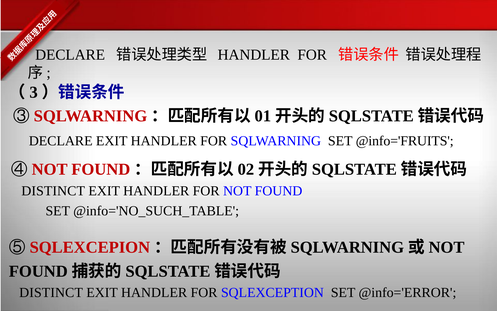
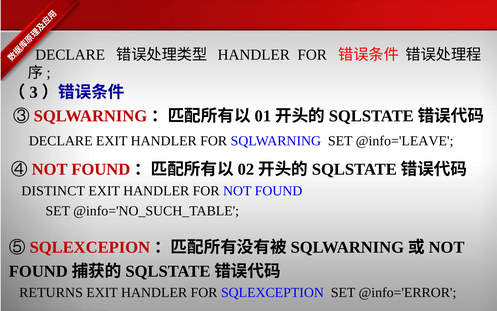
@info='FRUITS: @info='FRUITS -> @info='LEAVE (405, 141)
DISTINCT: DISTINCT -> RETURNS (51, 292)
